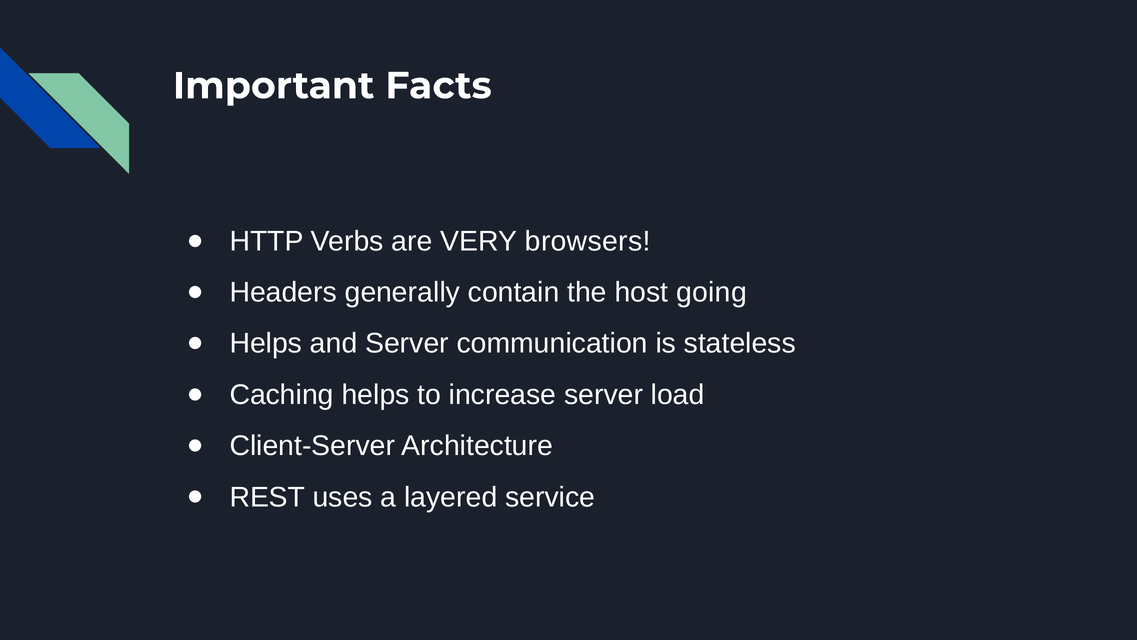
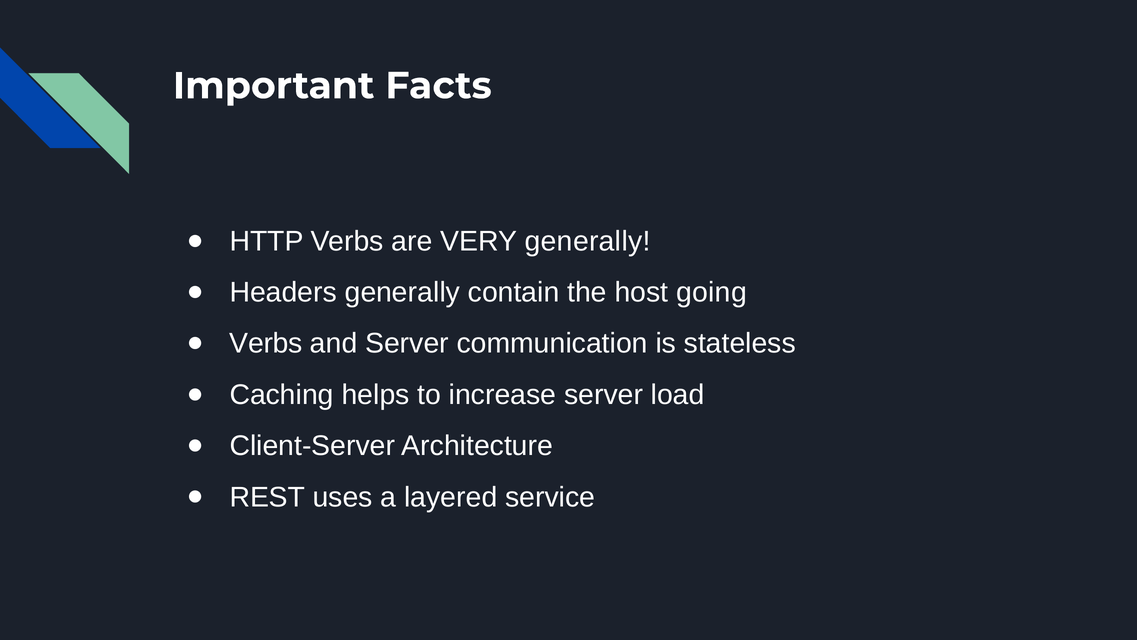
VERY browsers: browsers -> generally (588, 241)
Helps: Helps -> Verbs (266, 343)
